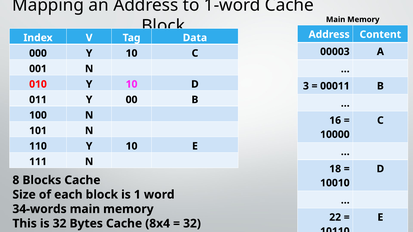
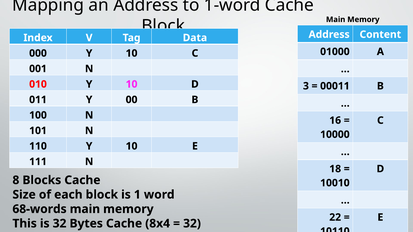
00003: 00003 -> 01000 (335, 52)
34-words: 34-words -> 68-words (40, 209)
